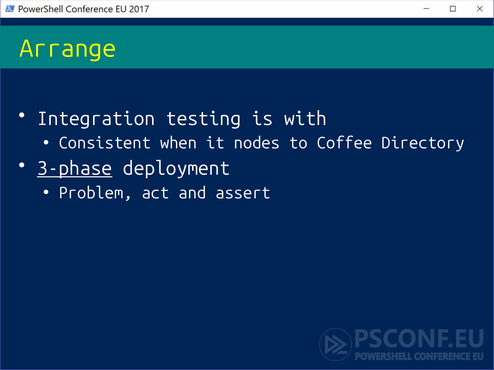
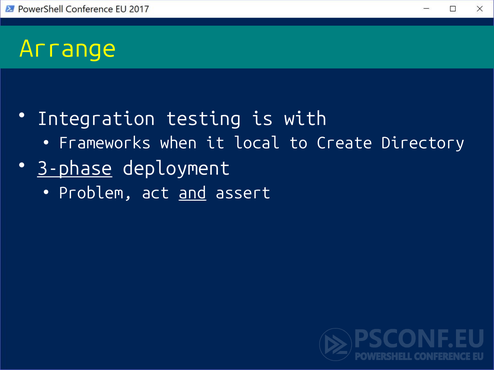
Consistent: Consistent -> Frameworks (105, 143)
nodes: nodes -> local (257, 143)
Coffee: Coffee -> Create (345, 143)
and underline: none -> present (192, 193)
